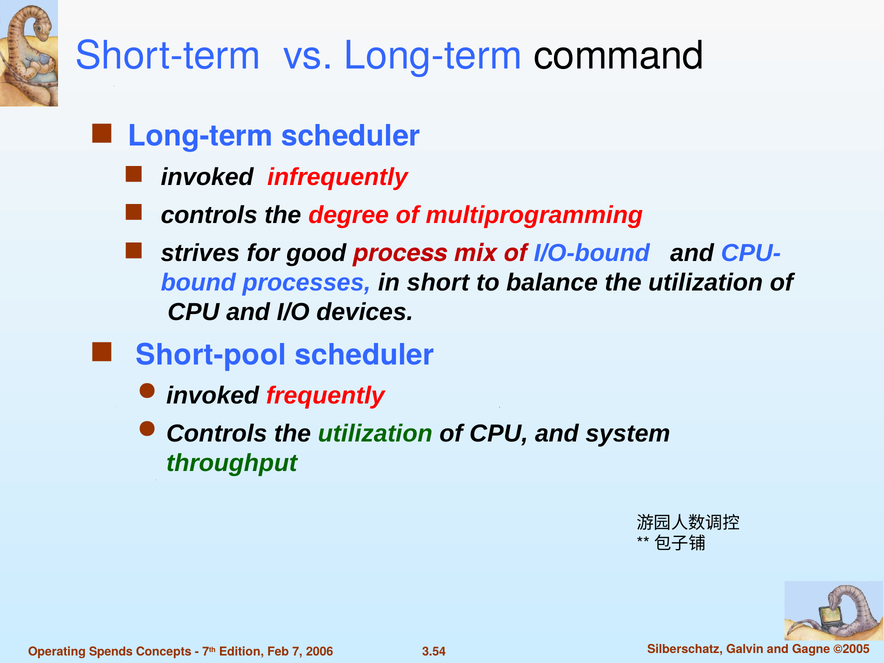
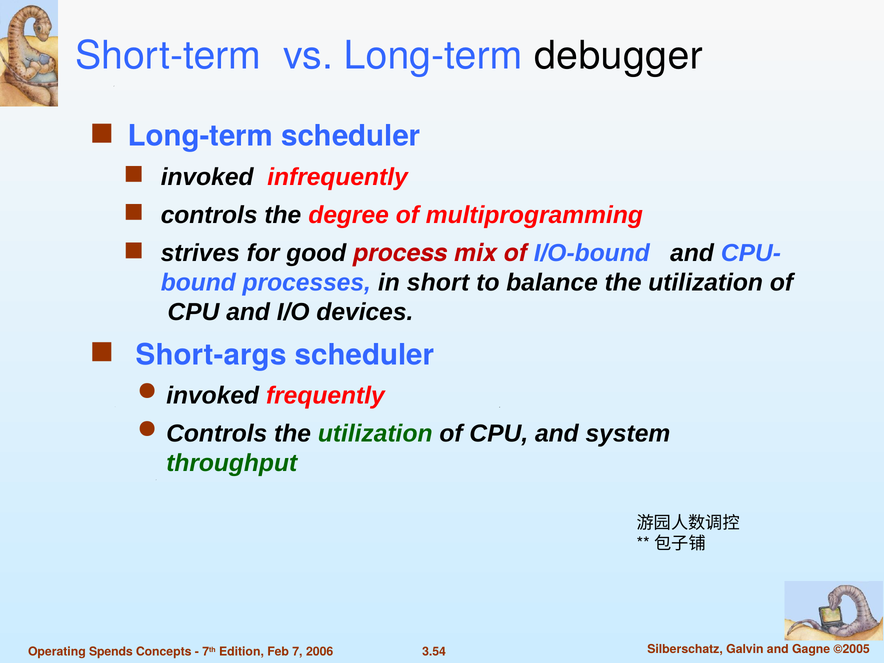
command: command -> debugger (619, 56)
Short-pool: Short-pool -> Short-args (211, 355)
